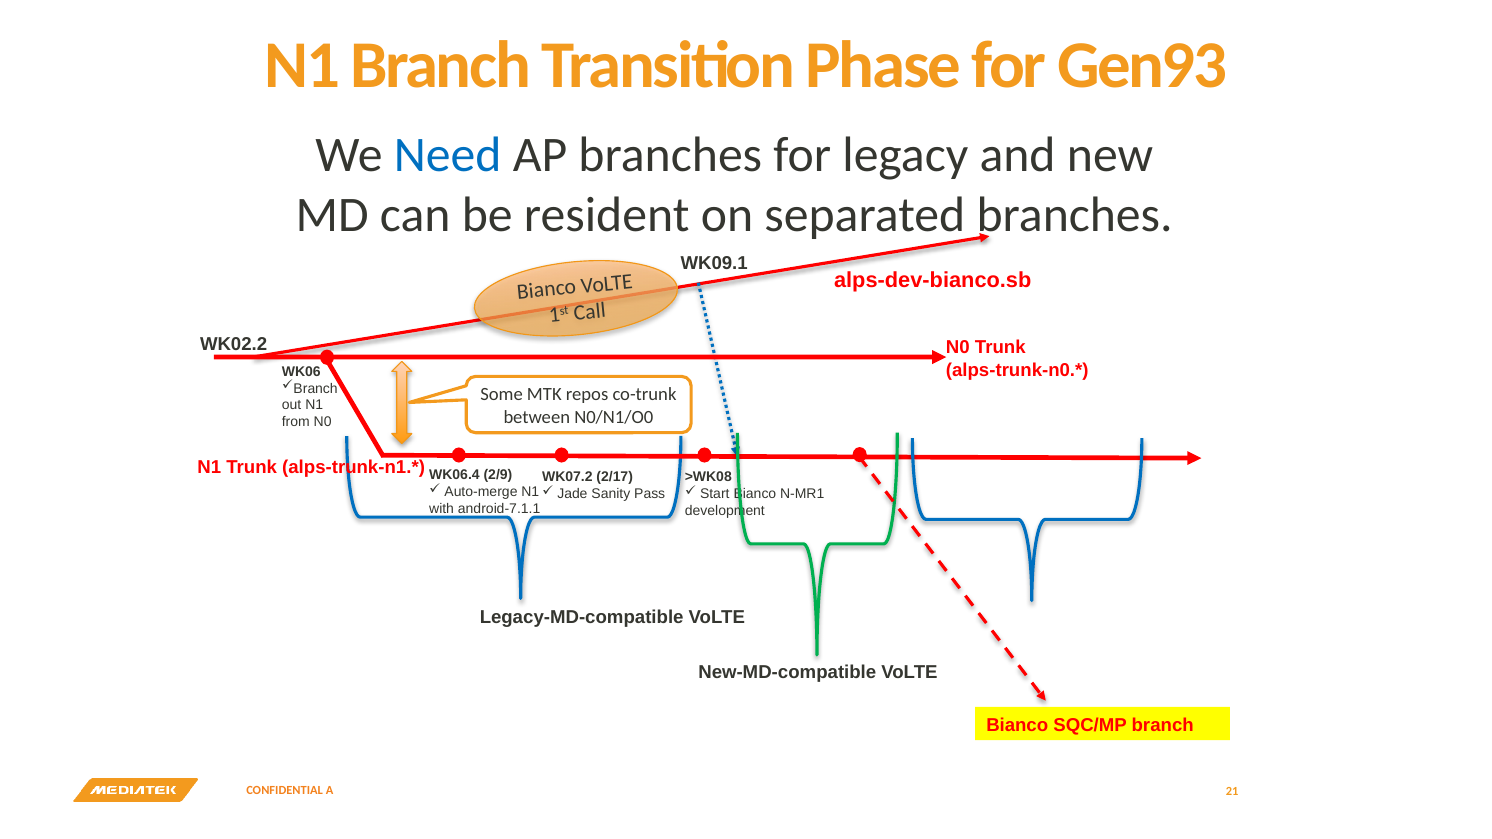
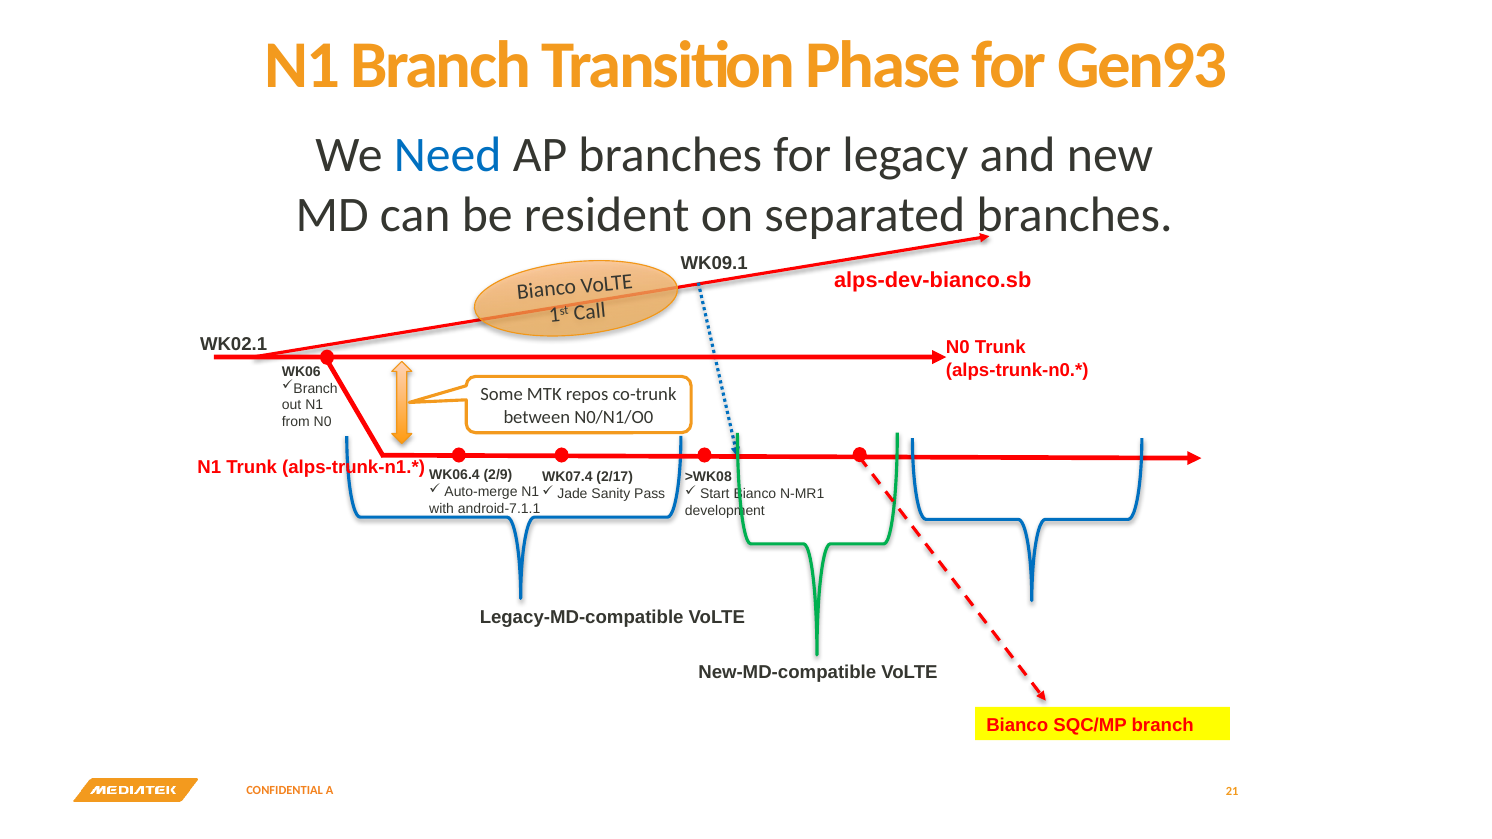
WK02.2: WK02.2 -> WK02.1 (234, 344)
WK07.2: WK07.2 -> WK07.4 (567, 477)
